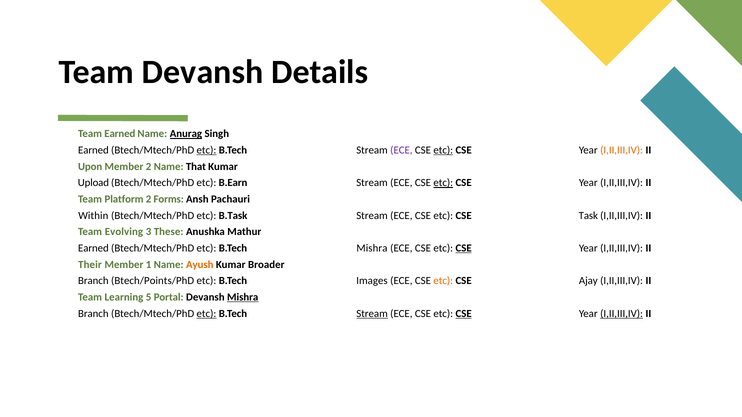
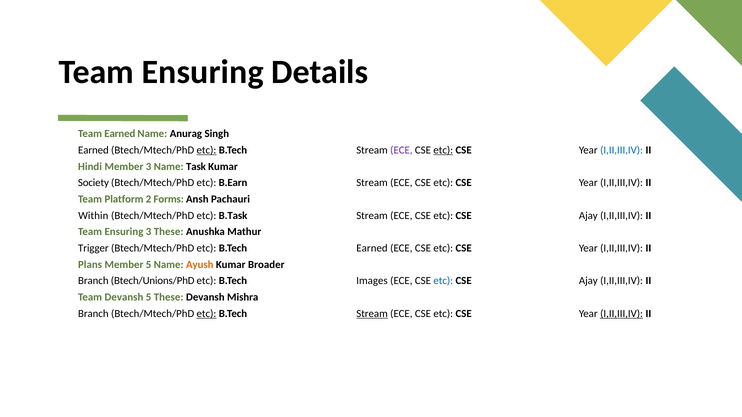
Devansh: Devansh -> Ensuring (203, 72)
Anurag underline: present -> none (186, 134)
I,II,III,IV colour: orange -> blue (622, 150)
Upon: Upon -> Hindi (90, 167)
Member 2: 2 -> 3 (149, 167)
That: That -> Task (196, 167)
Upload: Upload -> Society (93, 183)
etc underline: present -> none (443, 183)
Task: Task -> Ajay (588, 216)
Evolving: Evolving -> Ensuring (124, 232)
Earned: Earned -> Trigger (93, 248)
B.Tech Mishra: Mishra -> Earned (372, 248)
CSE underline: present -> none (464, 248)
Their: Their -> Plans (90, 265)
Member 1: 1 -> 5 (149, 265)
Btech/Points/PhD: Btech/Points/PhD -> Btech/Unions/PhD (153, 281)
etc colour: orange -> blue (443, 281)
Team Learning: Learning -> Devansh (124, 297)
5 Portal: Portal -> These (169, 297)
Mishra underline: present -> none (243, 297)
CSE underline: present -> none (464, 314)
